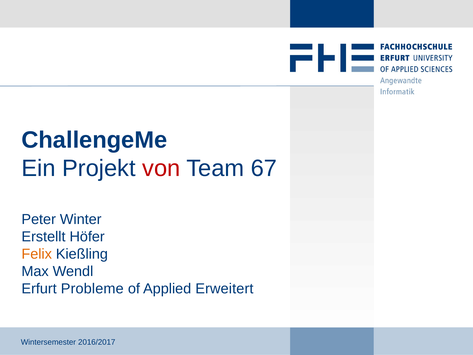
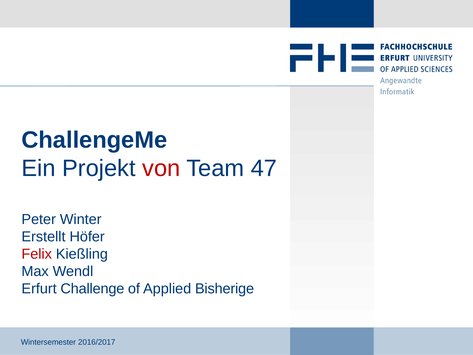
67: 67 -> 47 (264, 168)
Felix colour: orange -> red (37, 254)
Probleme: Probleme -> Challenge (92, 289)
Erweitert: Erweitert -> Bisherige (225, 289)
